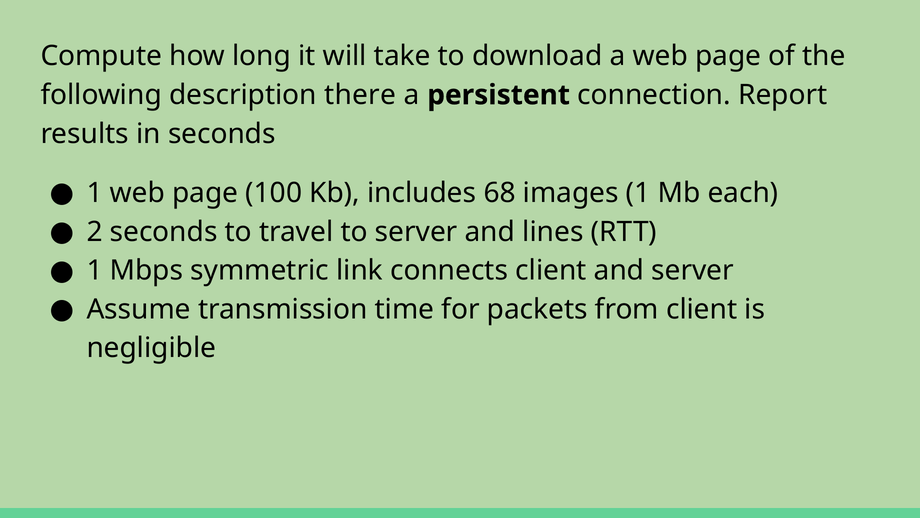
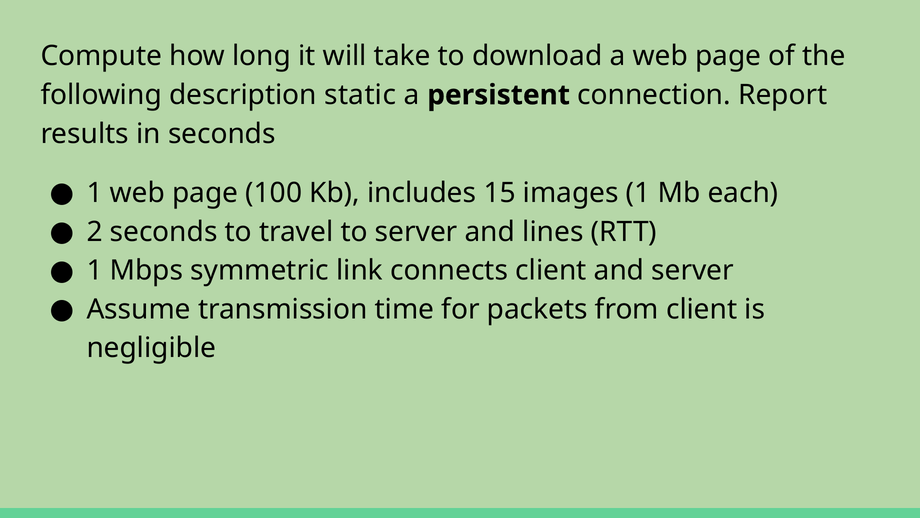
there: there -> static (360, 95)
68: 68 -> 15 (500, 193)
